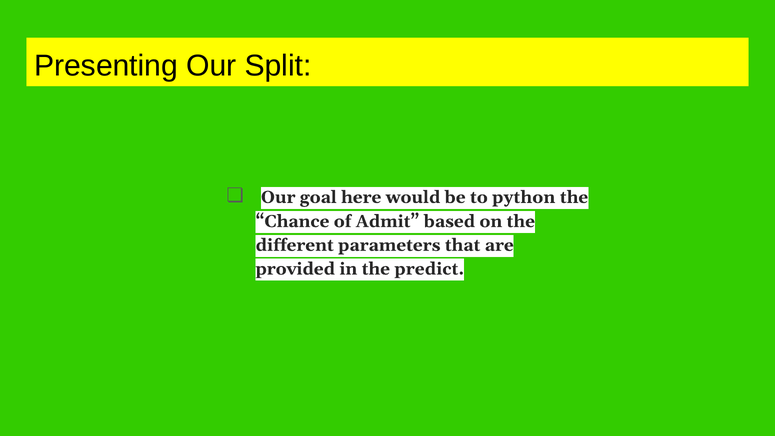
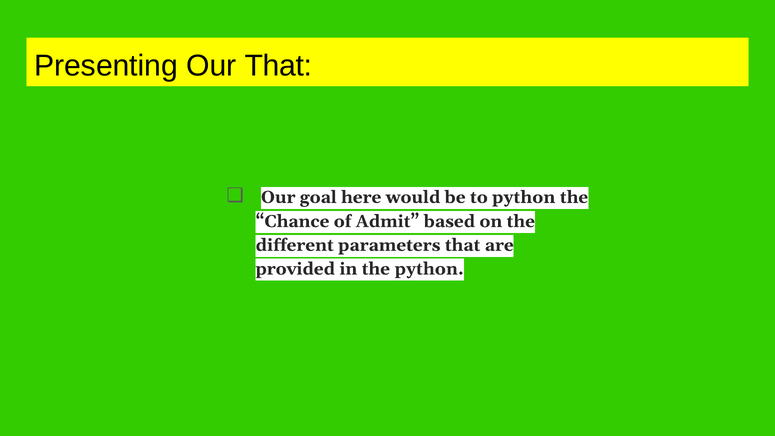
Our Split: Split -> That (278, 66)
the predict: predict -> python (429, 269)
